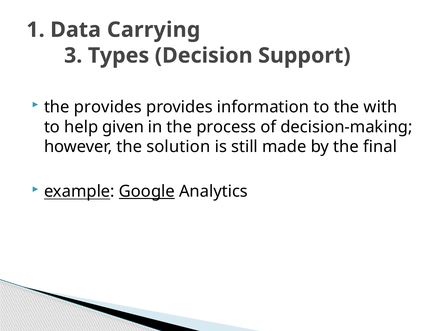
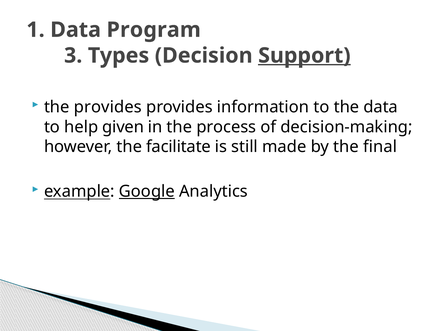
Carrying: Carrying -> Program (154, 30)
Support underline: none -> present (304, 55)
the with: with -> data (381, 107)
solution: solution -> facilitate (178, 147)
